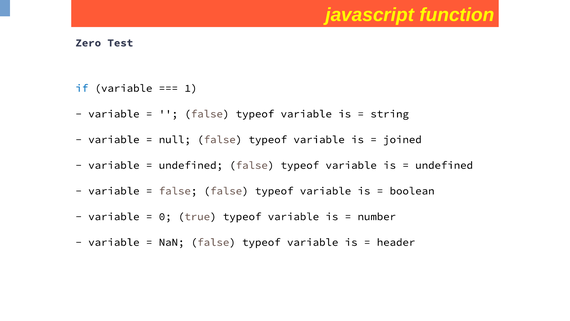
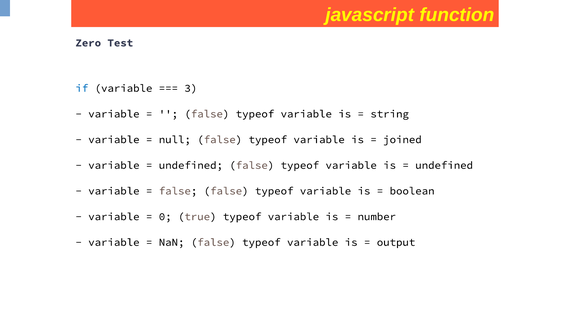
1: 1 -> 3 (191, 88)
header: header -> output (396, 242)
